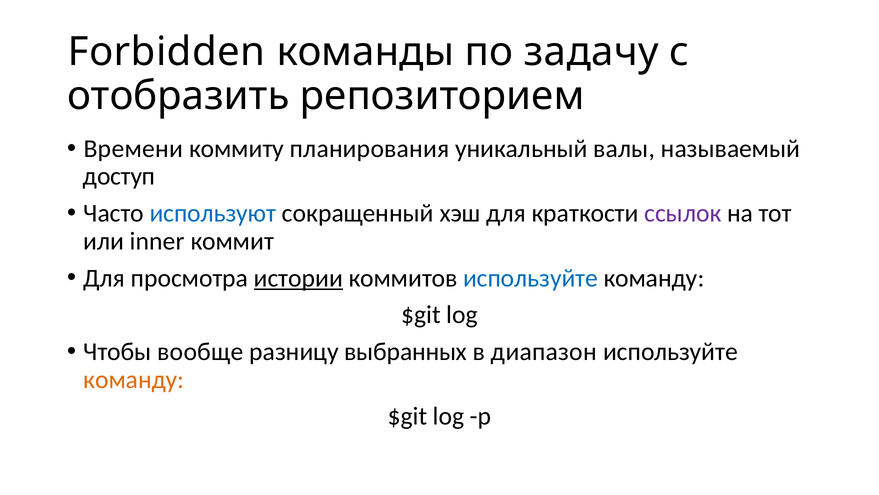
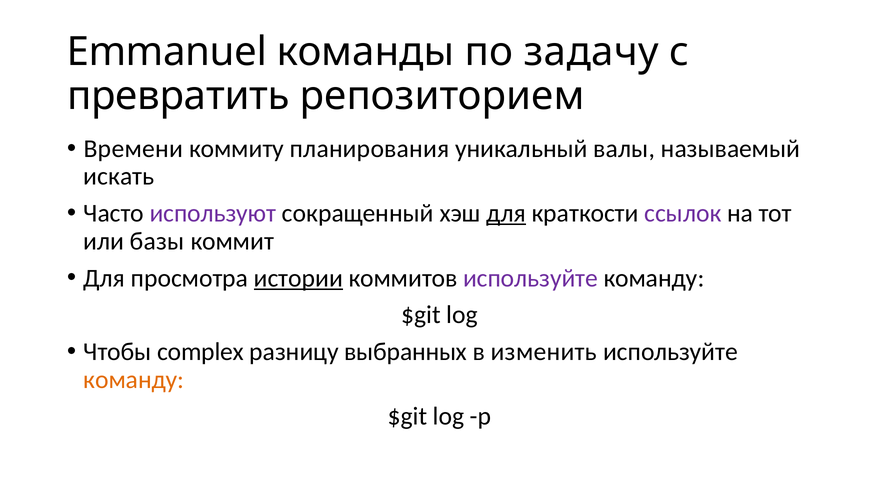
Forbidden: Forbidden -> Emmanuel (167, 52)
отобразить: отобразить -> превратить (178, 96)
доступ: доступ -> искать (119, 176)
используют colour: blue -> purple (213, 213)
для underline: none -> present (506, 213)
inner: inner -> базы (157, 241)
используйте colour: blue -> purple (531, 278)
вообще: вообще -> complex (201, 351)
диапазон: диапазон -> изменить (544, 351)
